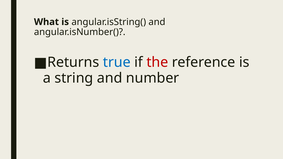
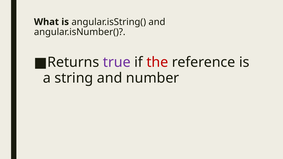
true colour: blue -> purple (117, 62)
